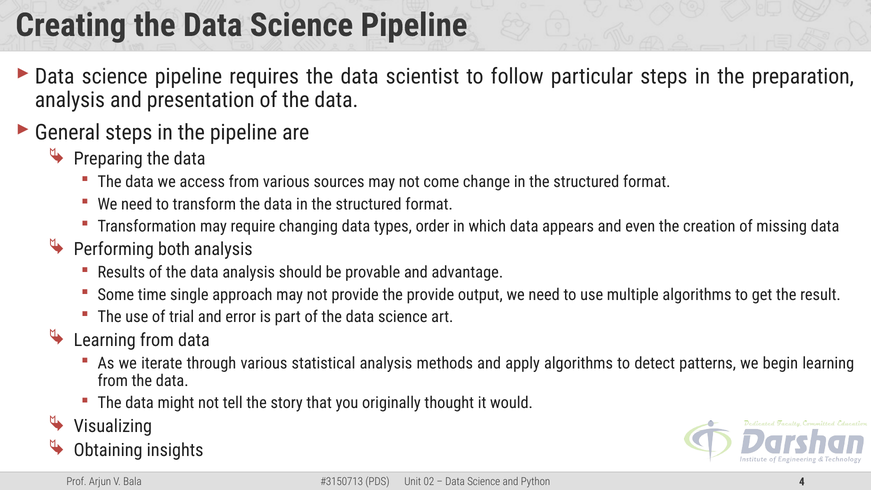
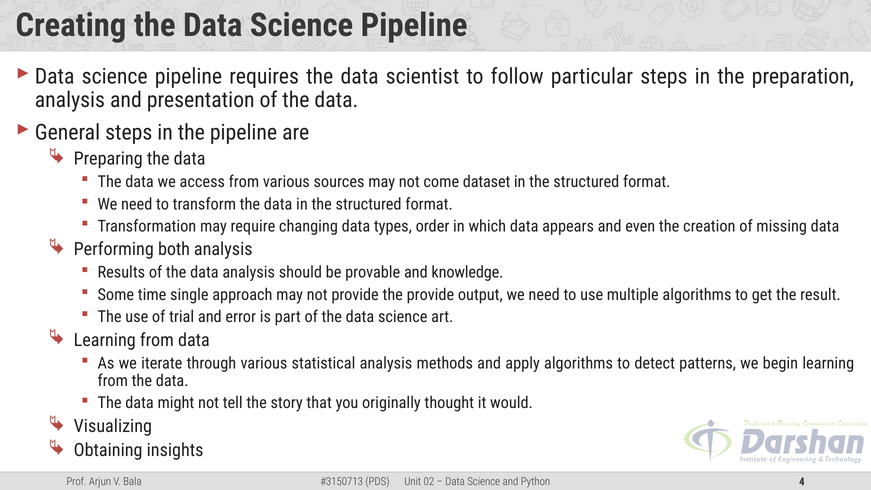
change: change -> dataset (487, 182)
advantage: advantage -> knowledge (467, 273)
